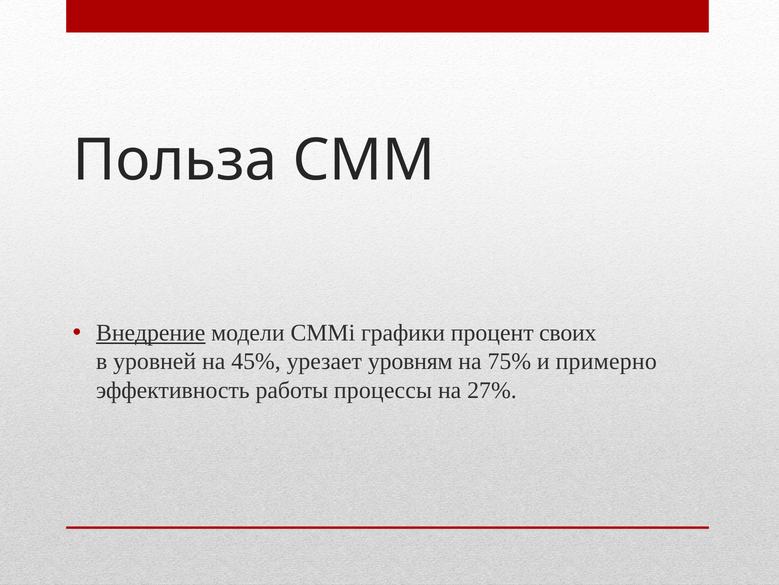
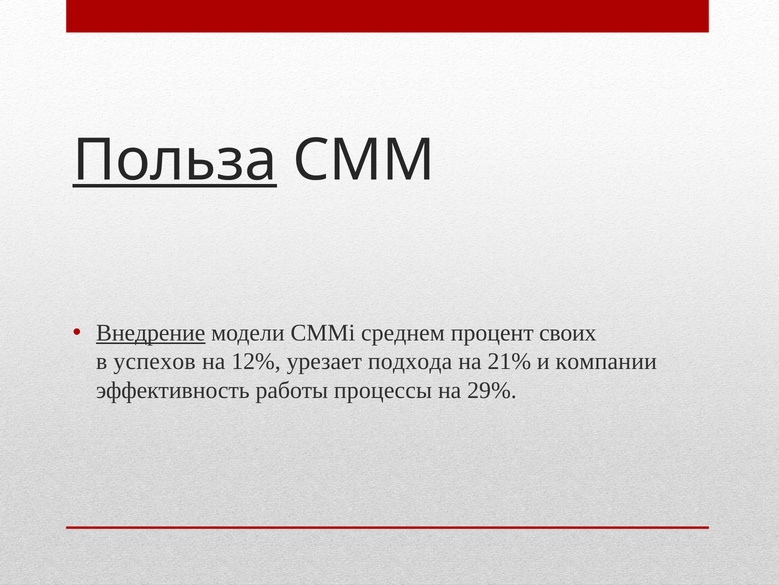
Польза underline: none -> present (175, 160)
графики: графики -> среднем (403, 333)
уровней: уровней -> успехов (155, 361)
45%: 45% -> 12% (256, 361)
уровням: уровням -> подхода (410, 361)
75%: 75% -> 21% (509, 361)
примерно: примерно -> компании (606, 361)
27%: 27% -> 29% (492, 390)
